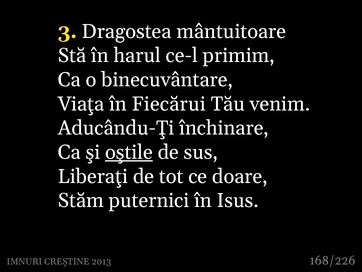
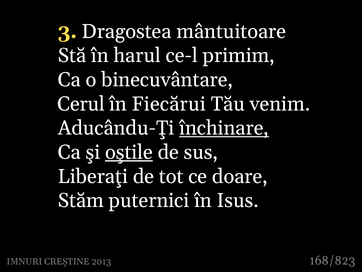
Viaţa: Viaţa -> Cerul (81, 104)
închinare underline: none -> present (224, 128)
168/226: 168/226 -> 168/823 (333, 260)
